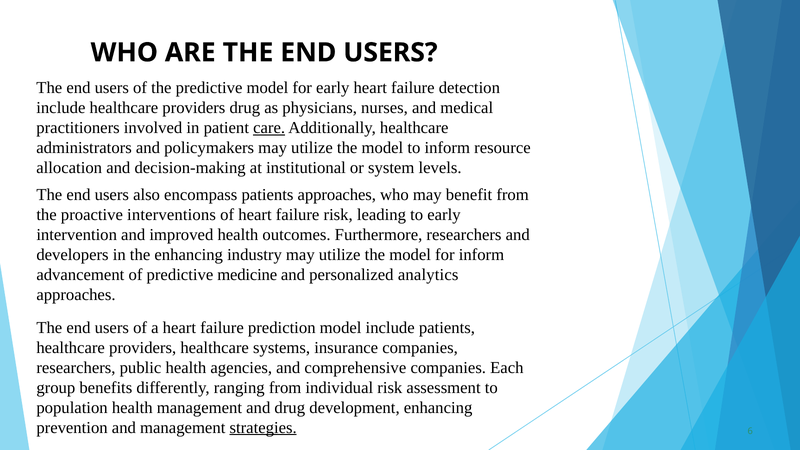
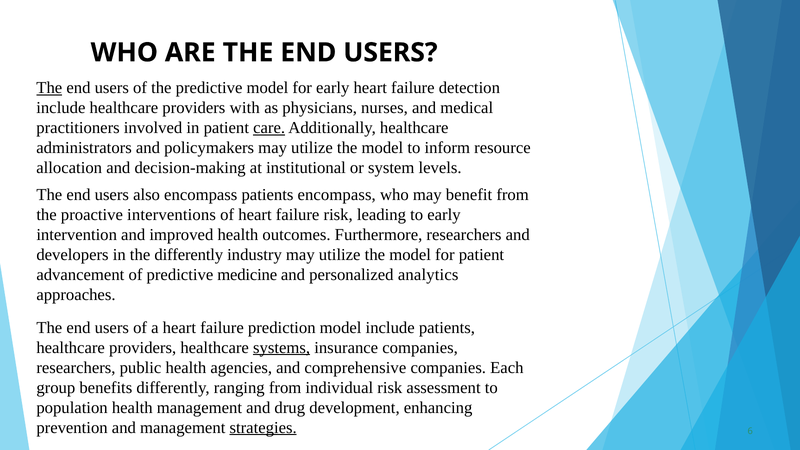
The underline: none -> present (49, 88)
providers drug: drug -> with (245, 108)
patients approaches: approaches -> encompass (337, 195)
the enhancing: enhancing -> differently (189, 255)
for inform: inform -> patient (481, 255)
systems underline: none -> present (282, 348)
